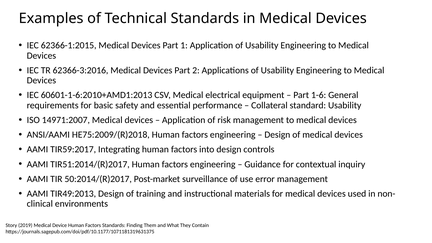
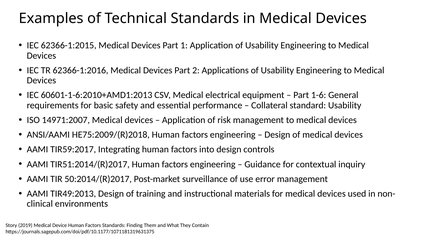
62366-3:2016: 62366-3:2016 -> 62366-1:2016 (81, 70)
